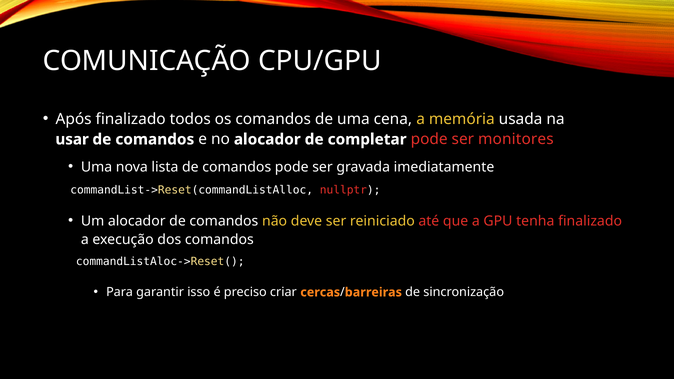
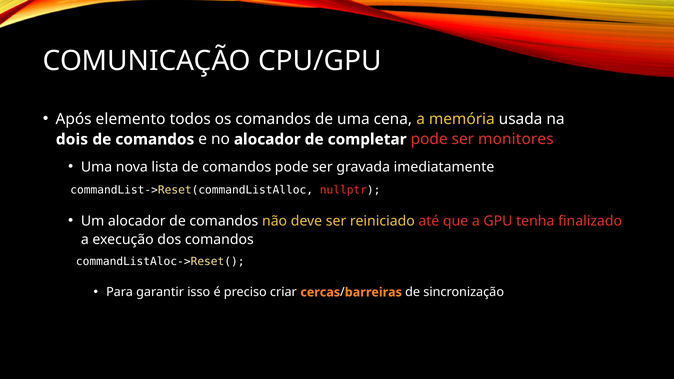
Após finalizado: finalizado -> elemento (131, 119)
usar: usar -> dois (72, 139)
